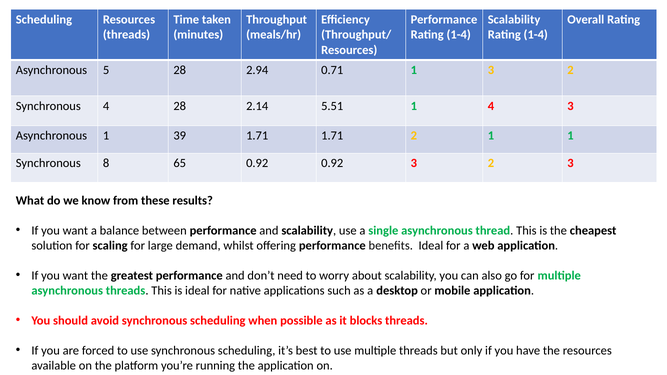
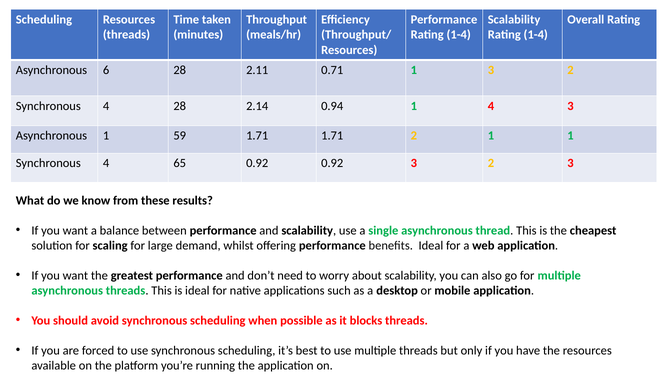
5: 5 -> 6 (106, 70)
2.94: 2.94 -> 2.11 (257, 70)
5.51: 5.51 -> 0.94 (332, 106)
39: 39 -> 59 (180, 136)
8: 8 -> 4 (106, 163)
